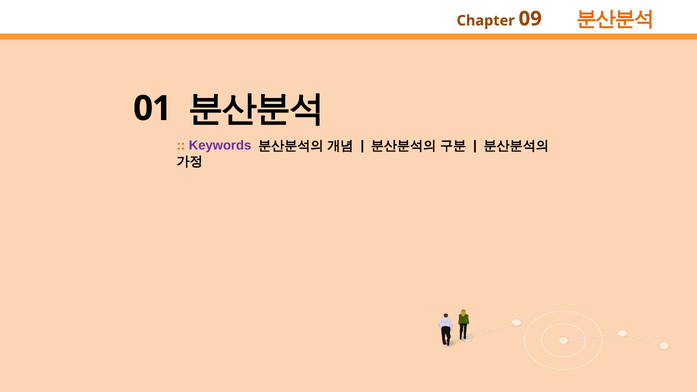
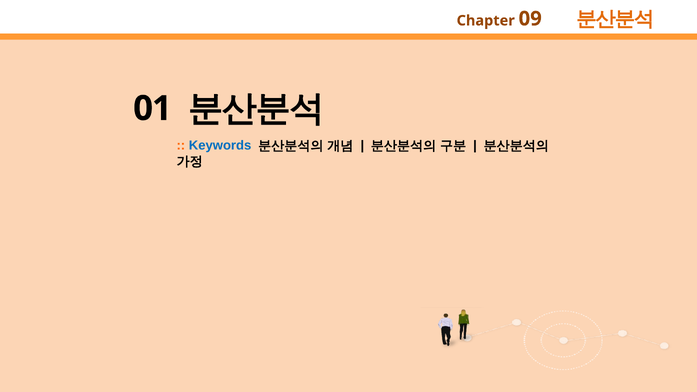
Keywords colour: purple -> blue (220, 146)
